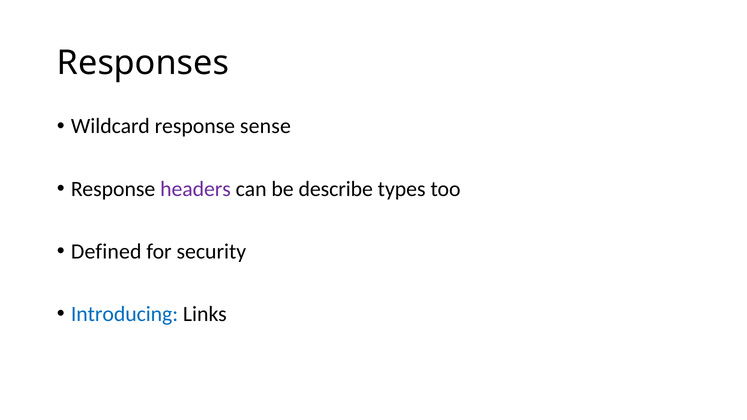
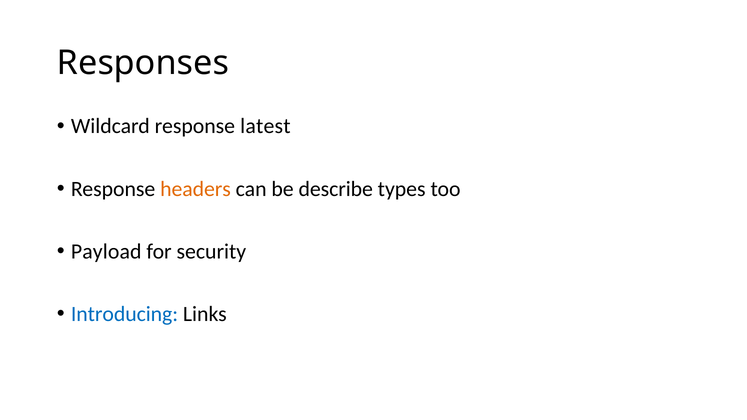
sense: sense -> latest (265, 126)
headers colour: purple -> orange (196, 189)
Defined: Defined -> Payload (106, 252)
